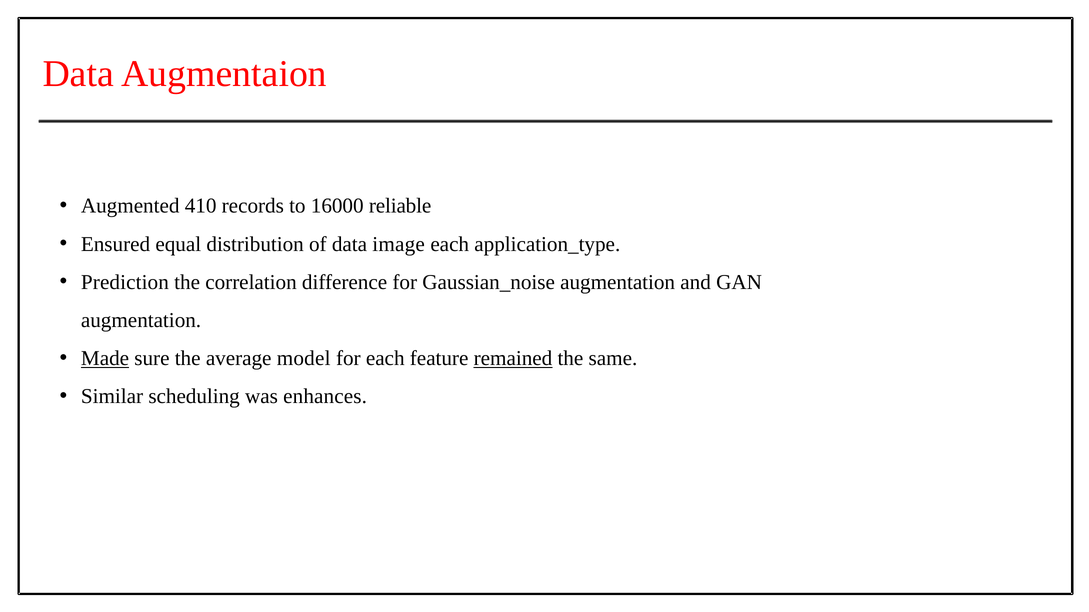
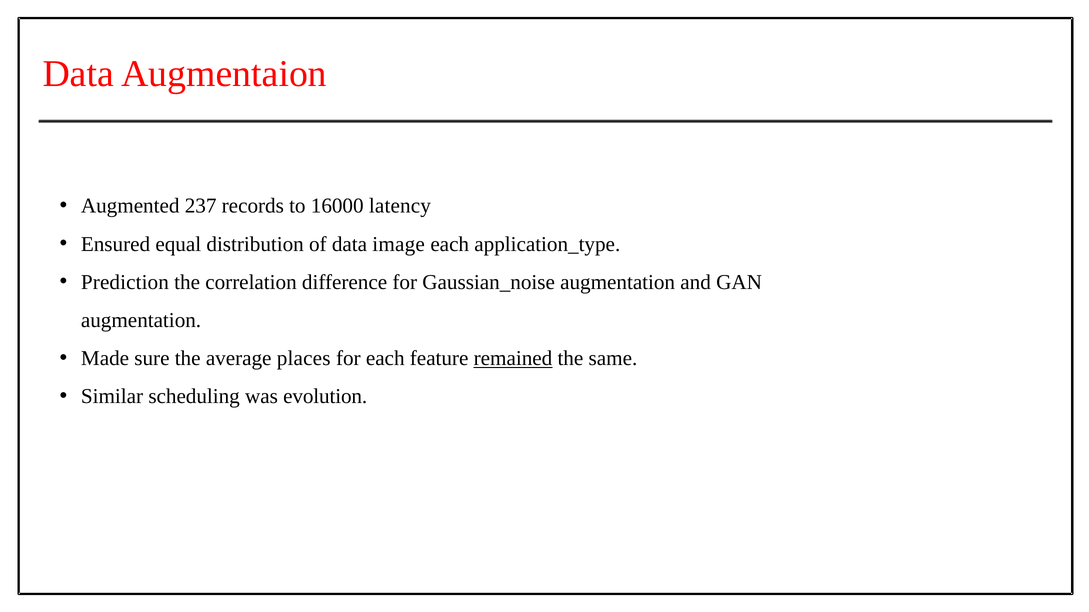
410: 410 -> 237 (201, 206)
reliable: reliable -> latency (400, 206)
Made underline: present -> none (105, 359)
model: model -> places (304, 359)
enhances: enhances -> evolution (325, 397)
